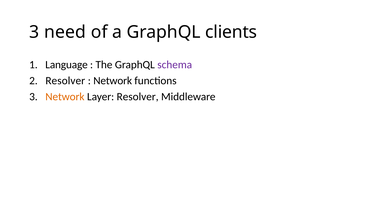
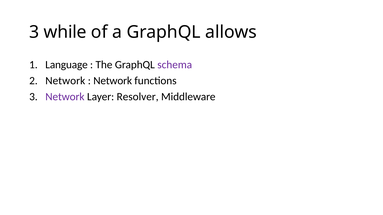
need: need -> while (65, 32)
clients: clients -> allows (231, 32)
Resolver: Resolver -> Network (65, 81)
Network colour: orange -> purple (65, 97)
